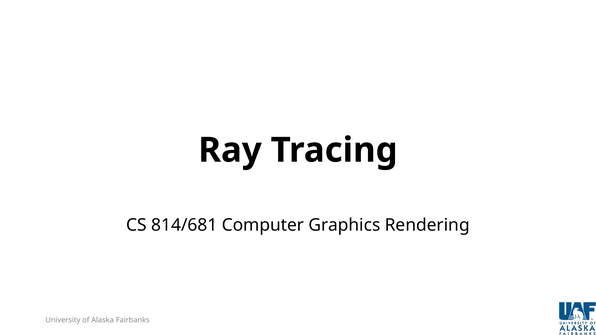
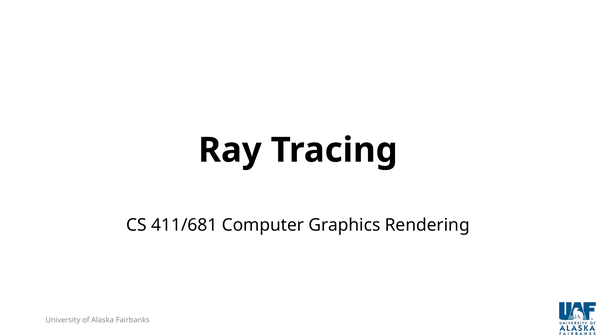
814/681: 814/681 -> 411/681 (184, 225)
